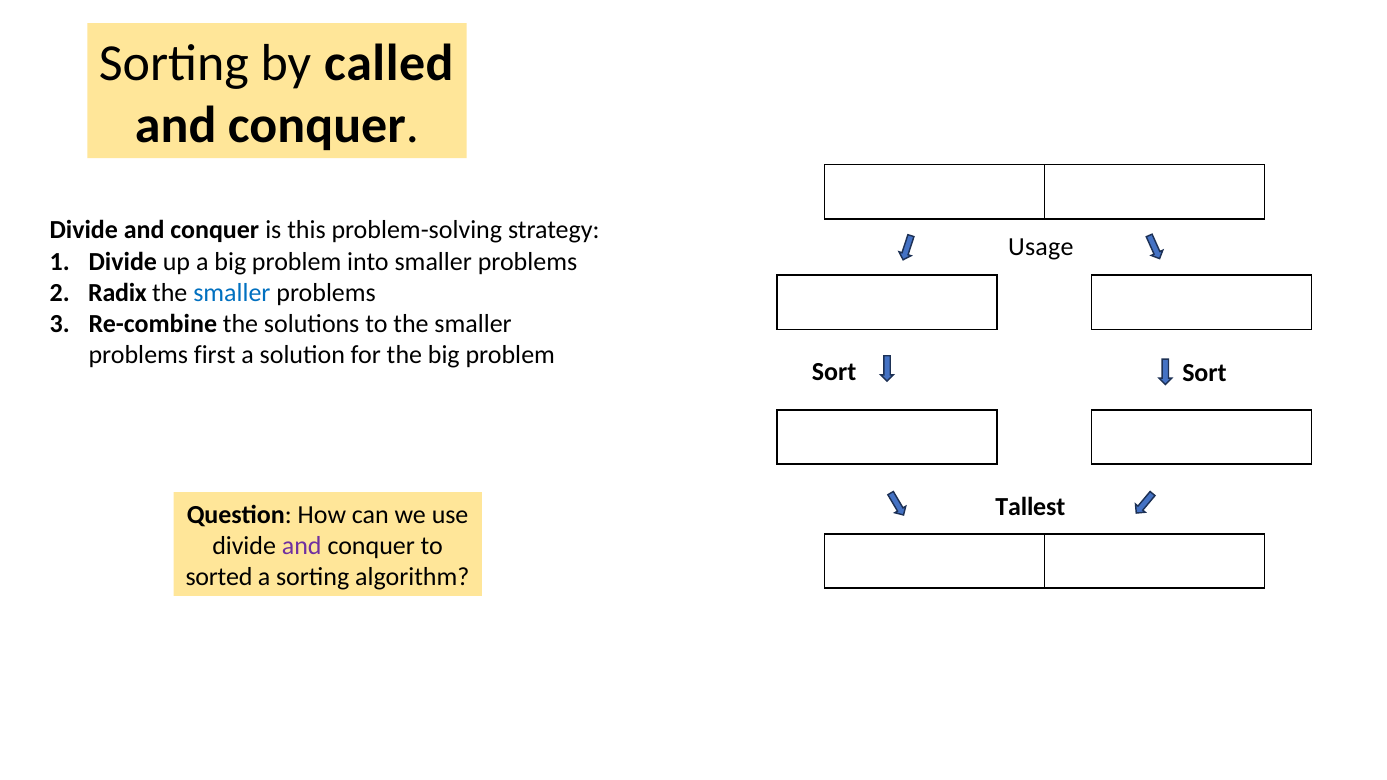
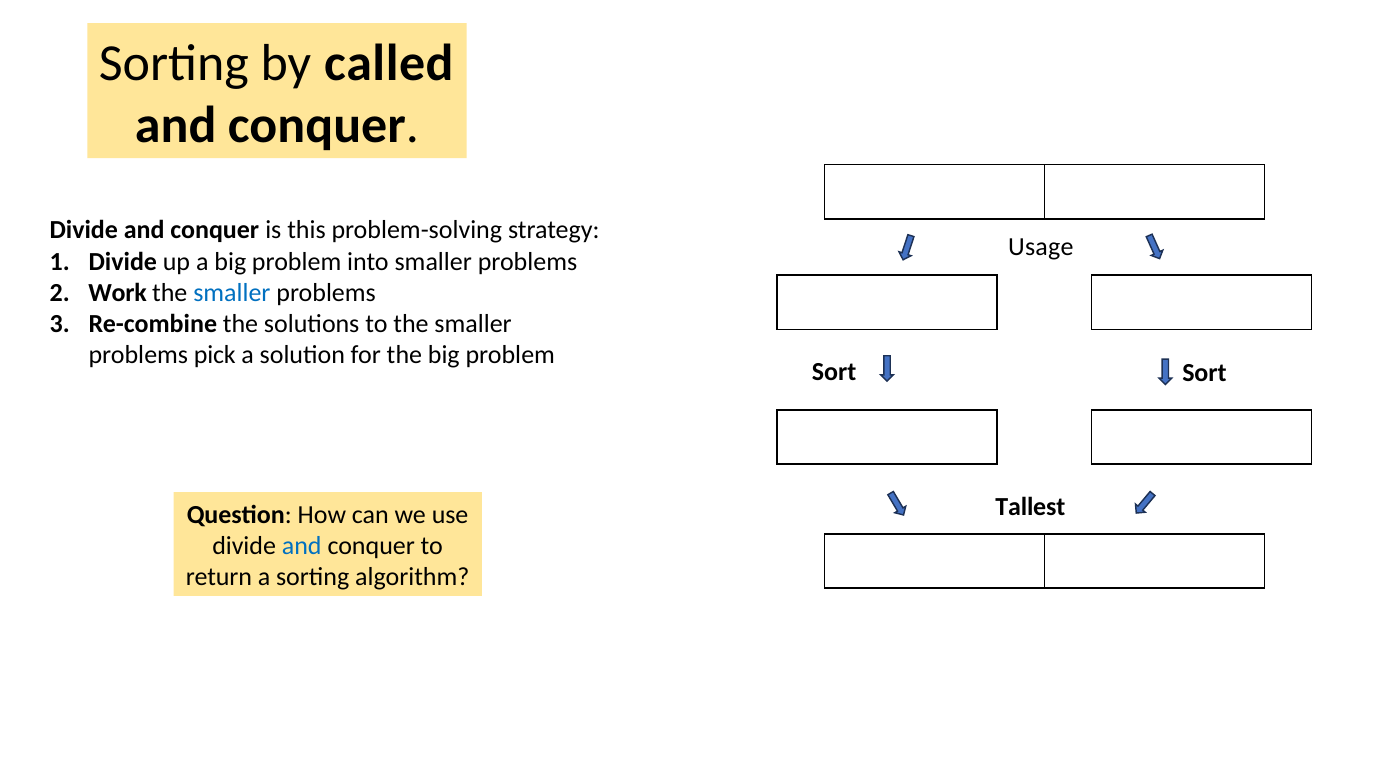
Radix: Radix -> Work (118, 293)
first: first -> pick (215, 355)
and colour: purple -> blue (302, 546)
sorted: sorted -> return (219, 577)
